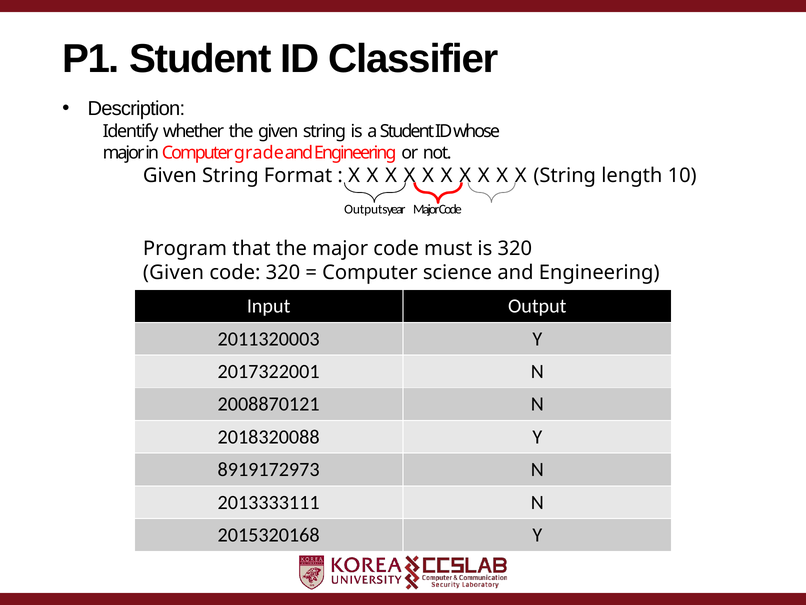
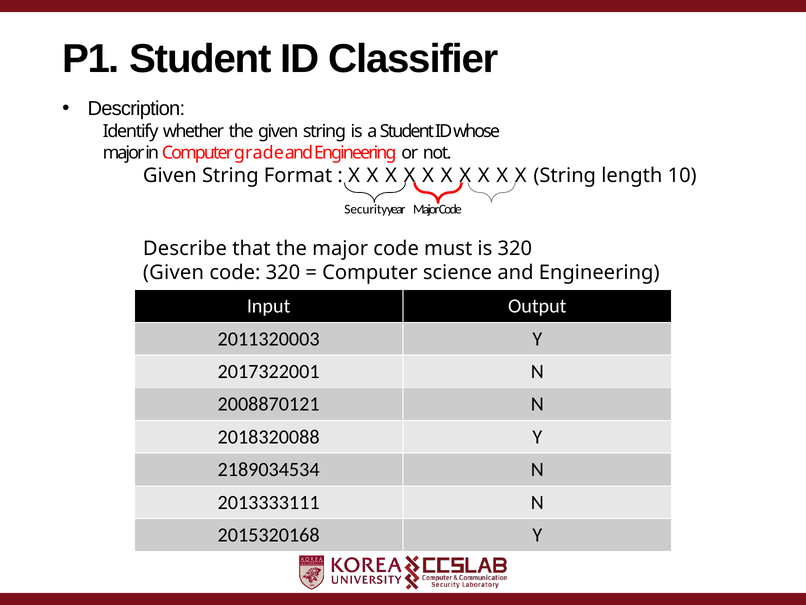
Outputs: Outputs -> Security (366, 209)
Program: Program -> Describe (185, 248)
8919172973: 8919172973 -> 2189034534 (269, 469)
